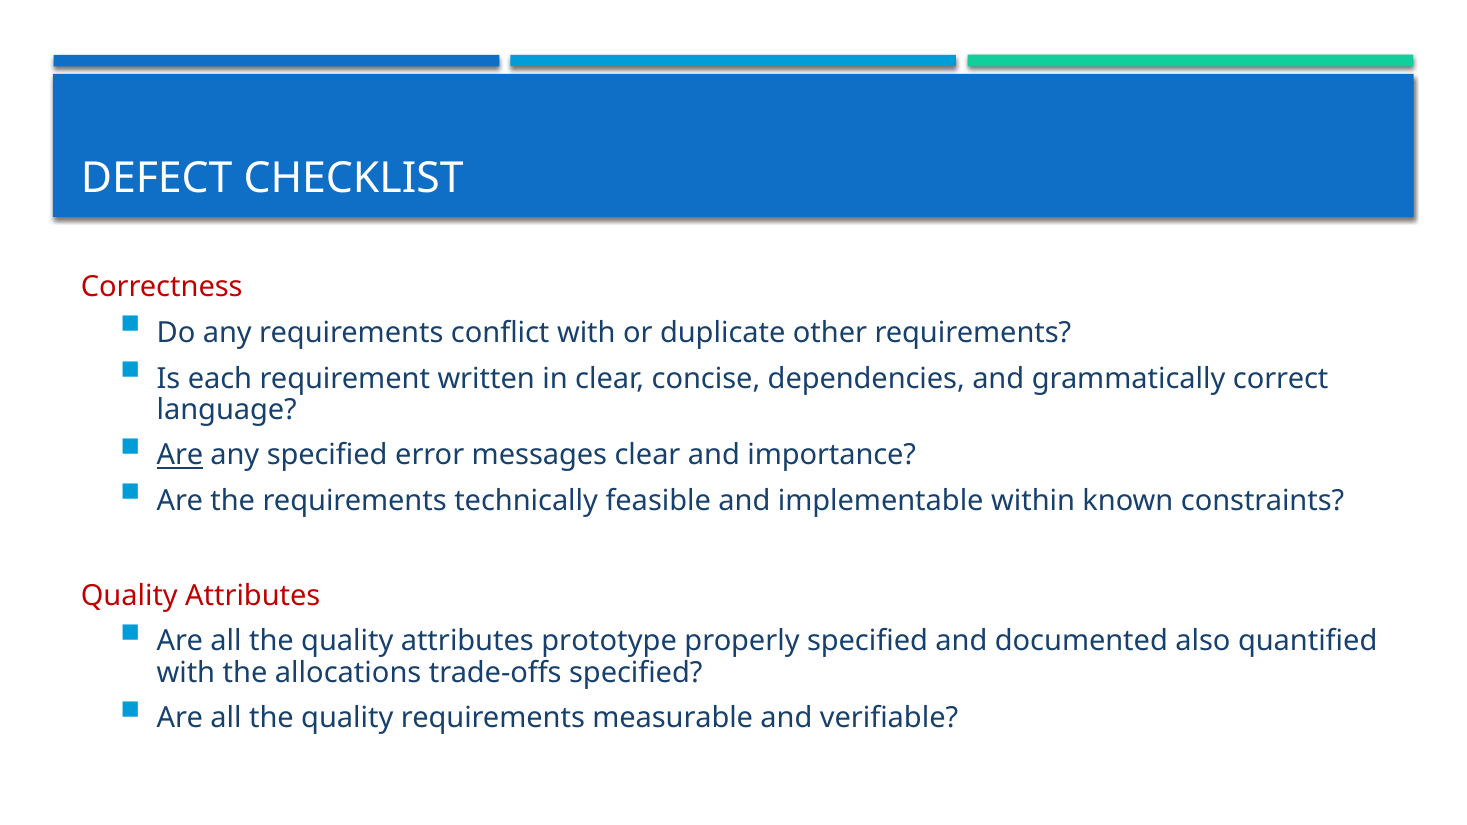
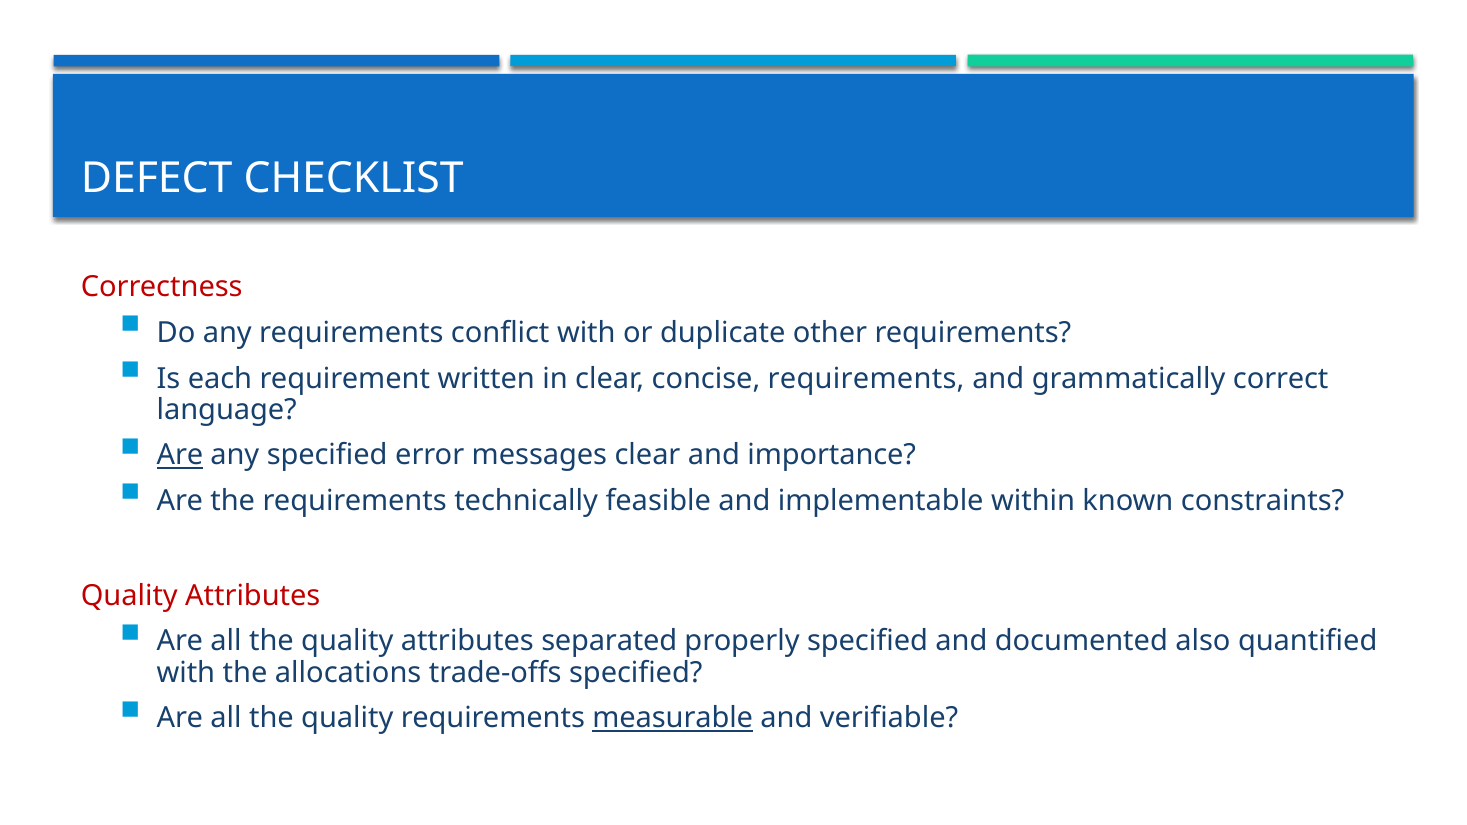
concise dependencies: dependencies -> requirements (866, 379)
prototype: prototype -> separated (609, 641)
measurable underline: none -> present (673, 718)
